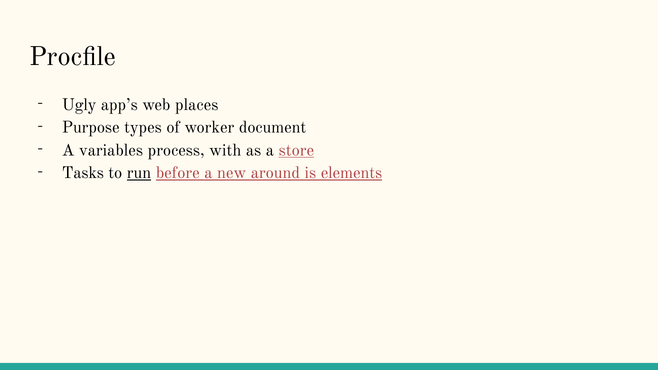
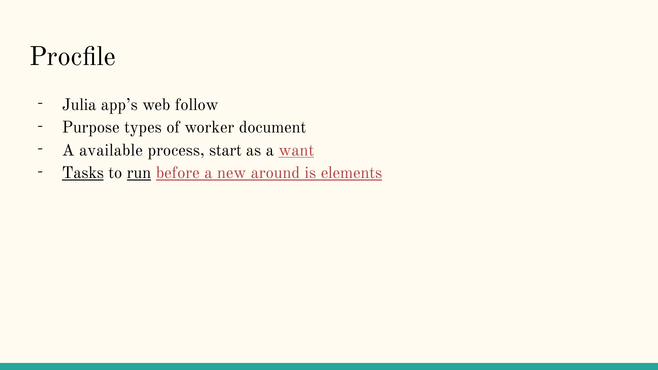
Ugly: Ugly -> Julia (79, 105)
places: places -> follow (197, 105)
variables: variables -> available (111, 150)
with: with -> start (225, 150)
store: store -> want (296, 150)
Tasks underline: none -> present (83, 173)
